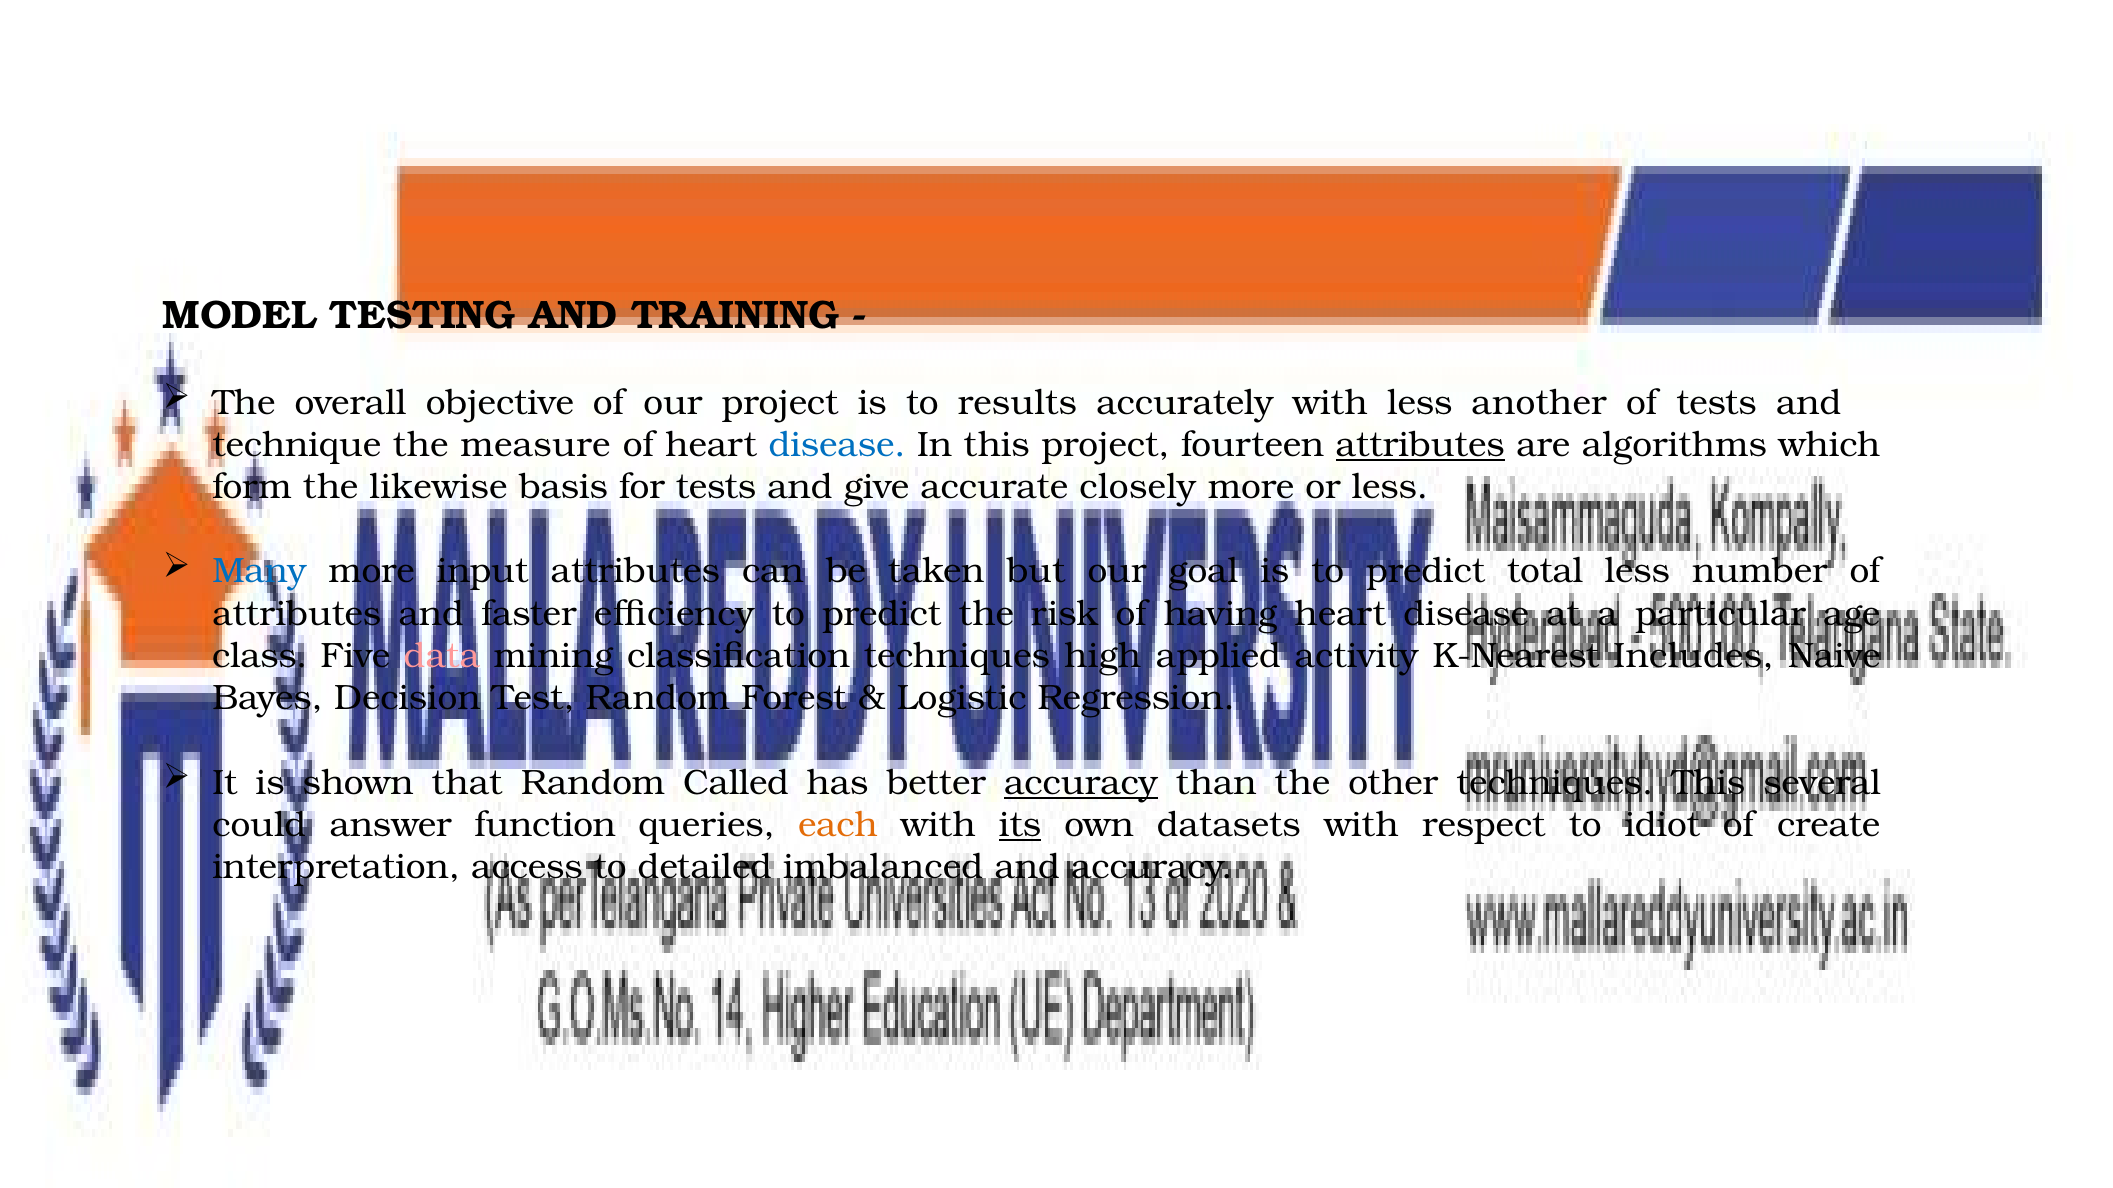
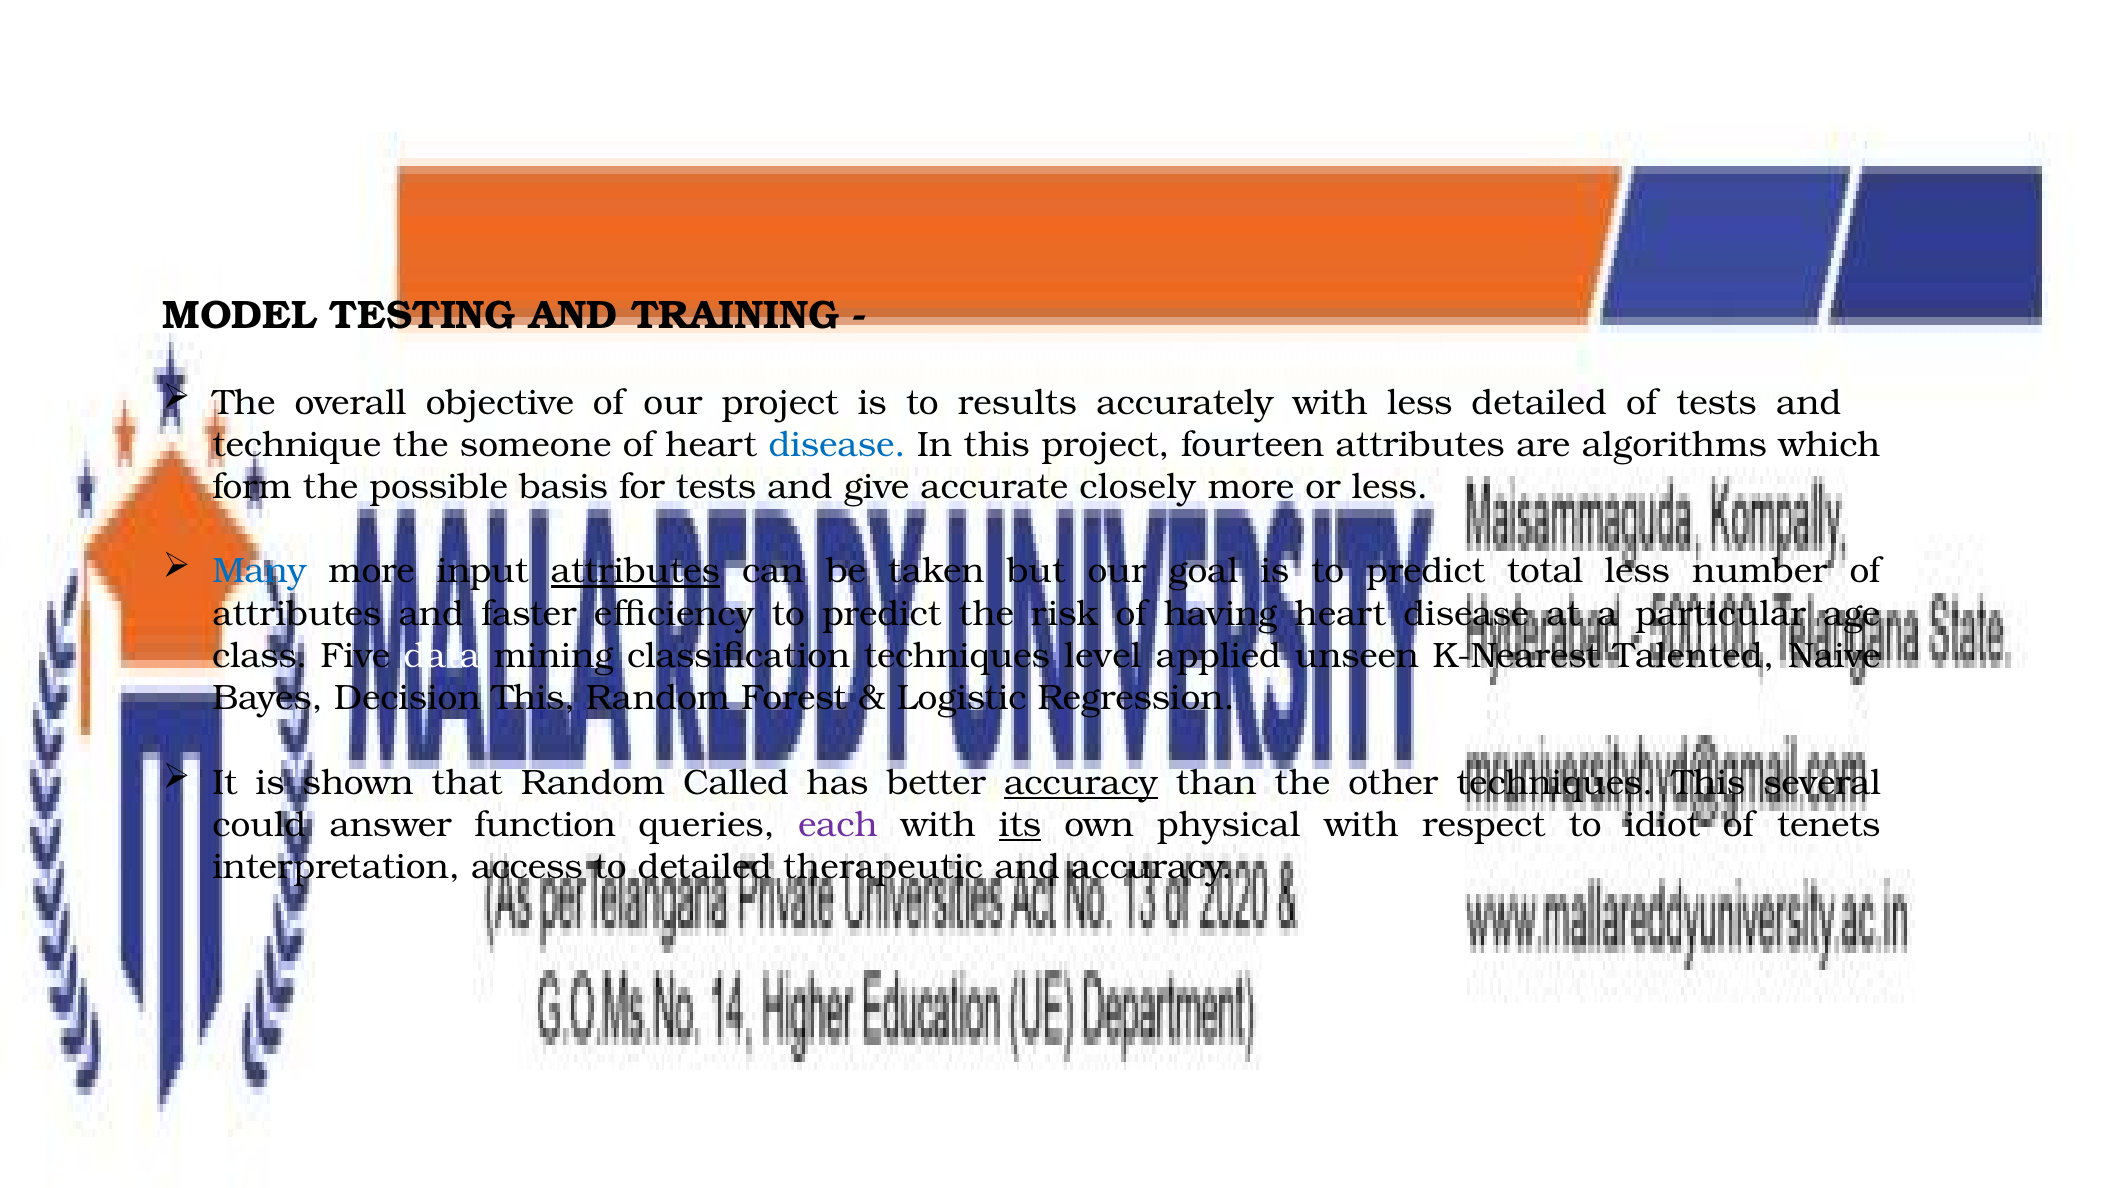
less another: another -> detailed (1539, 403)
measure: measure -> someone (536, 445)
attributes underline: present -> none (1420, 445)
likewise: likewise -> possible (439, 487)
attributes underline: none -> present (635, 572)
data colour: pink -> white (442, 656)
high: high -> level (1103, 656)
activity: activity -> unseen (1357, 656)
Includes: Includes -> Talented (1694, 656)
Decision Test: Test -> This (533, 698)
each colour: orange -> purple (838, 825)
datasets: datasets -> physical (1229, 825)
create: create -> tenets (1829, 825)
imbalanced: imbalanced -> therapeutic (883, 867)
